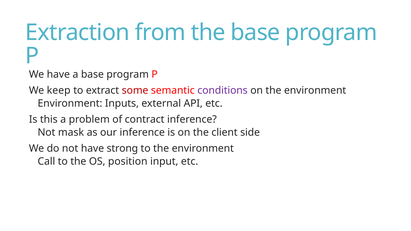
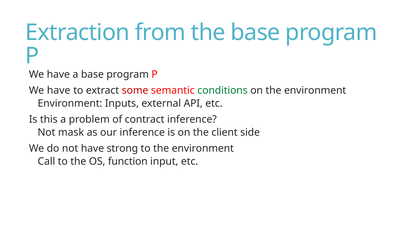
keep: keep -> have (59, 90)
conditions colour: purple -> green (223, 90)
position: position -> function (128, 162)
